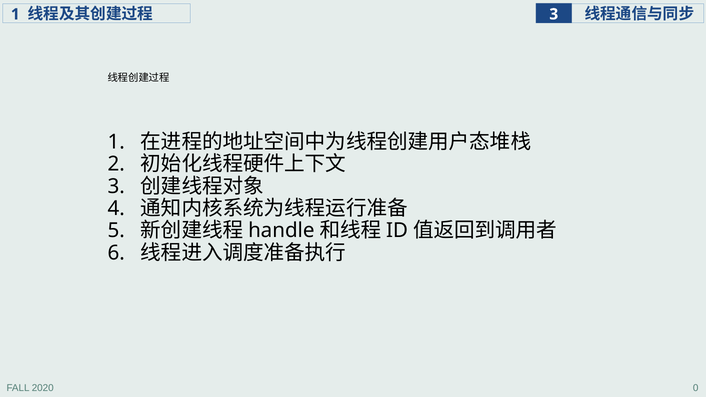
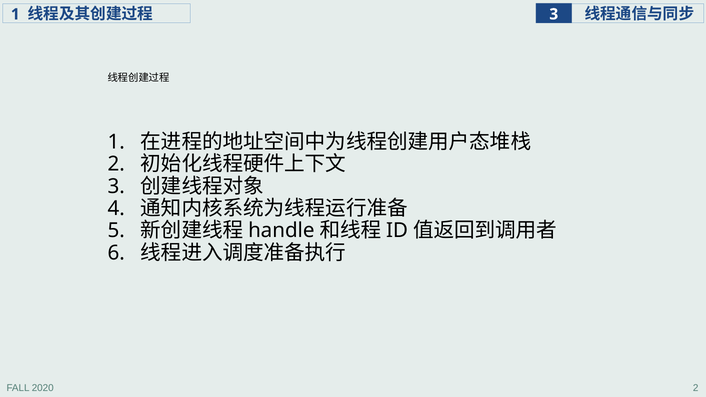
0: 0 -> 2 (696, 388)
